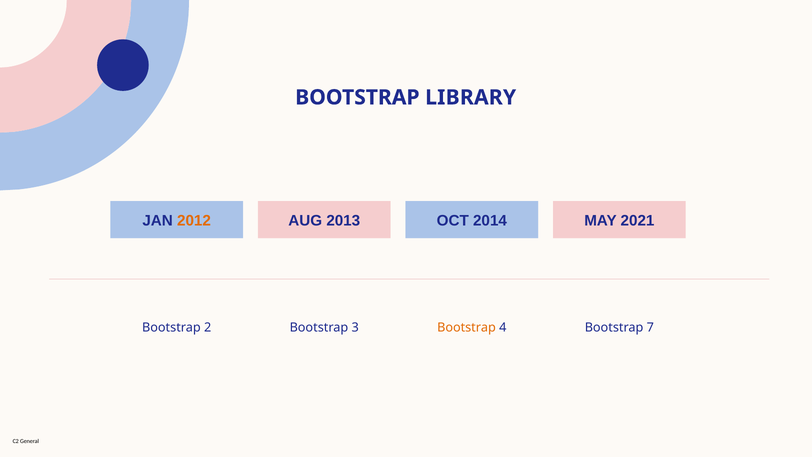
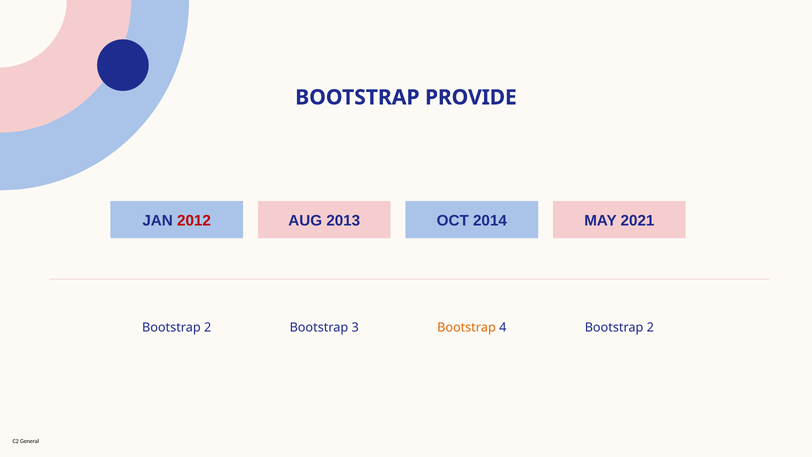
LIBRARY: LIBRARY -> PROVIDE (471, 97)
2012 colour: orange -> red (194, 221)
4 Bootstrap 7: 7 -> 2 (650, 328)
